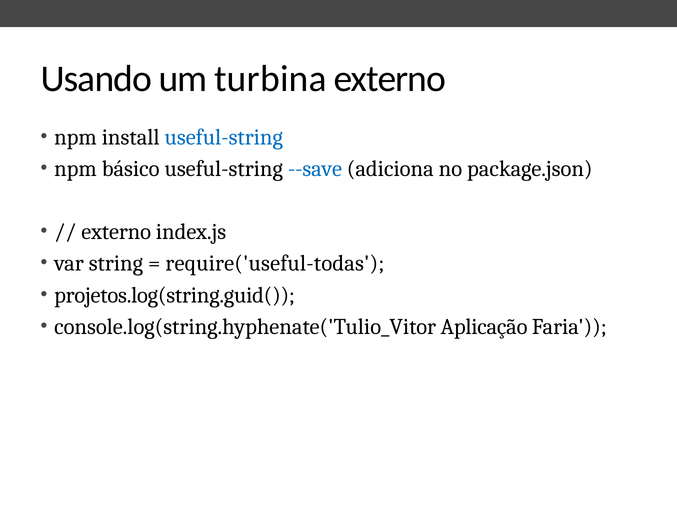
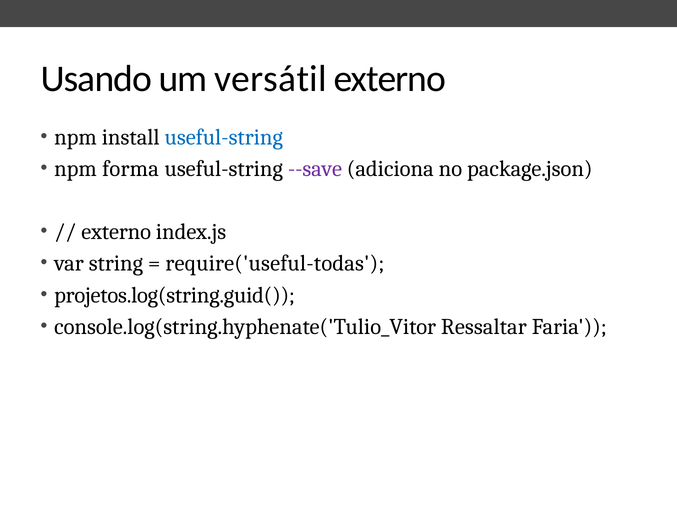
turbina: turbina -> versátil (270, 79)
básico: básico -> forma (131, 169)
--save colour: blue -> purple (315, 169)
Aplicação: Aplicação -> Ressaltar (484, 326)
